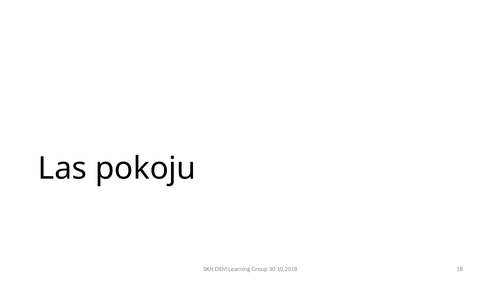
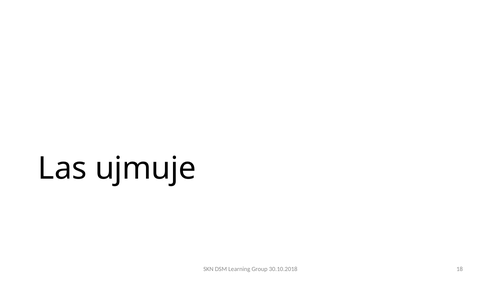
pokoju: pokoju -> ujmuje (146, 168)
